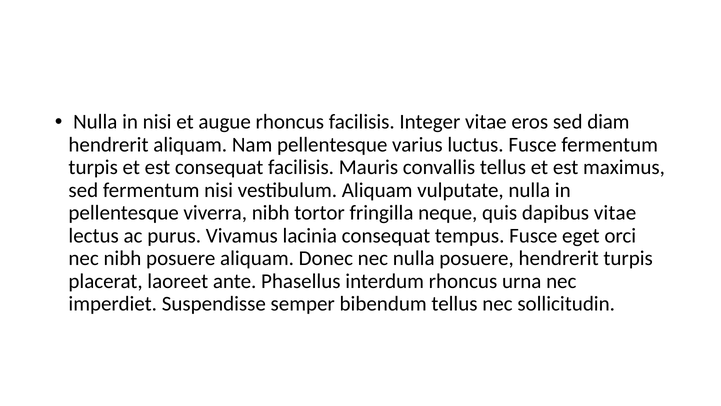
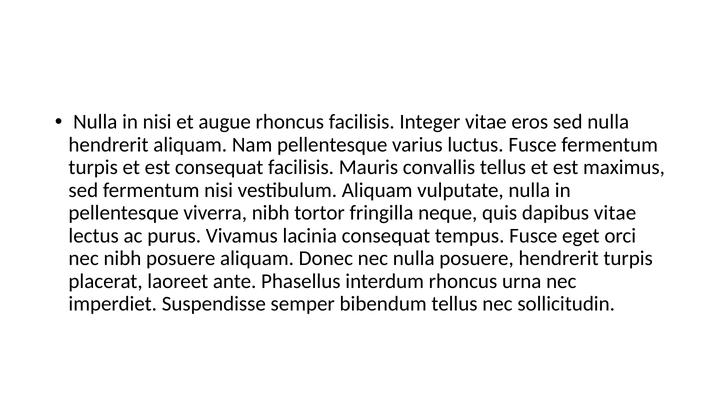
sed diam: diam -> nulla (608, 122)
